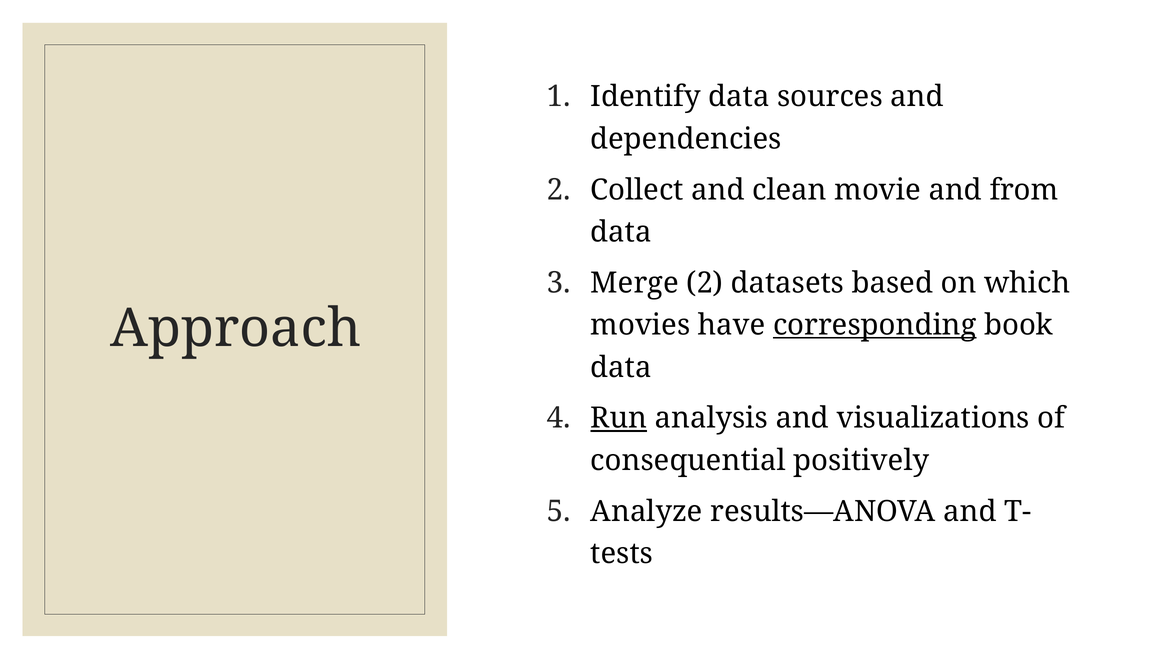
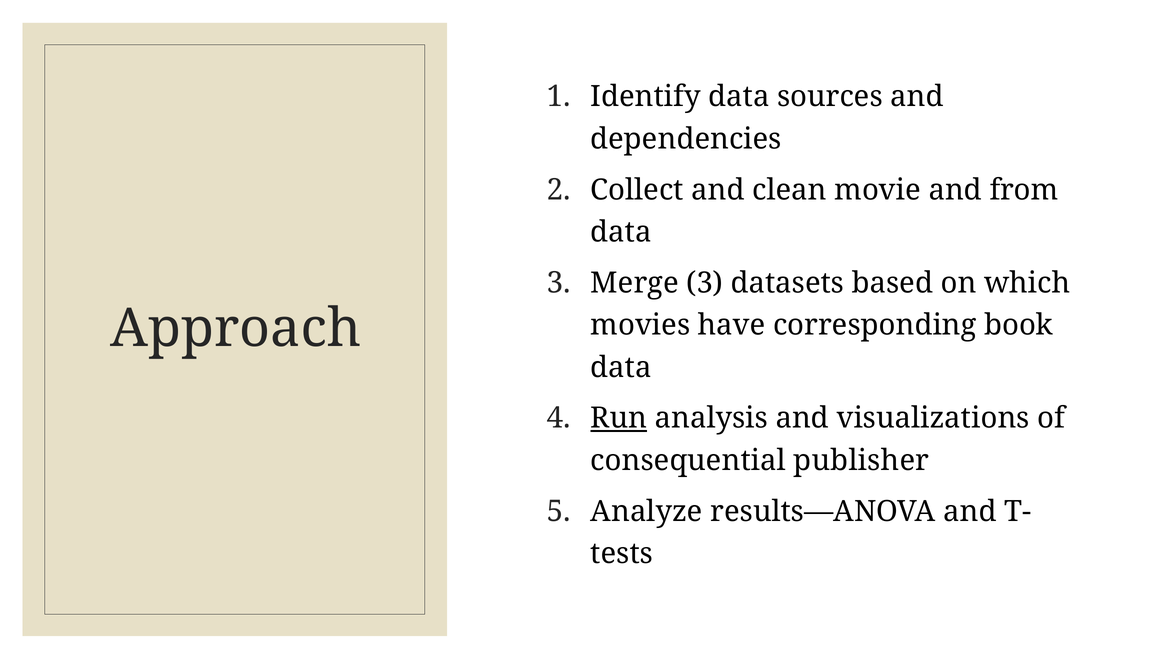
Merge 2: 2 -> 3 (705, 283)
corresponding underline: present -> none (875, 325)
positively: positively -> publisher (861, 460)
